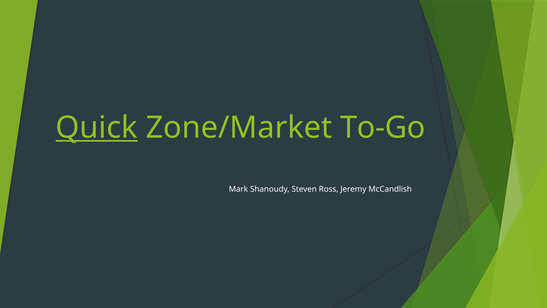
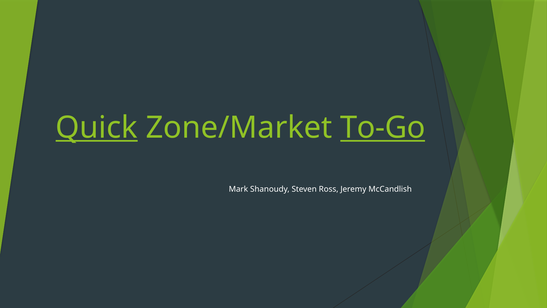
To-Go underline: none -> present (383, 127)
